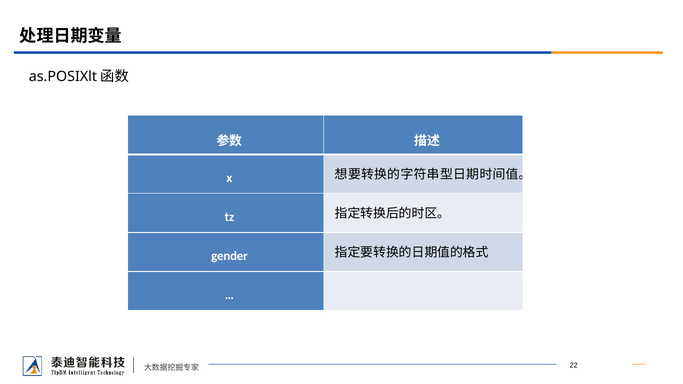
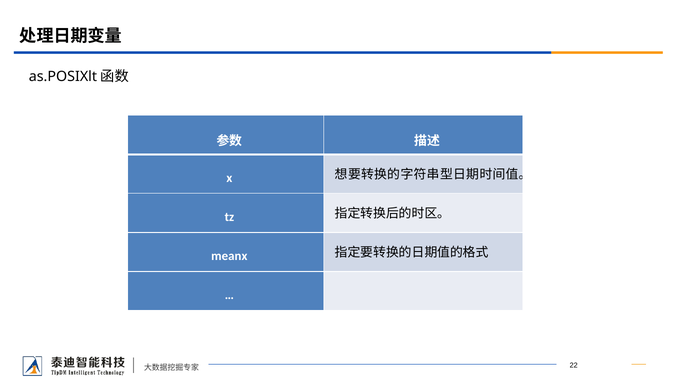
gender: gender -> meanx (229, 256)
